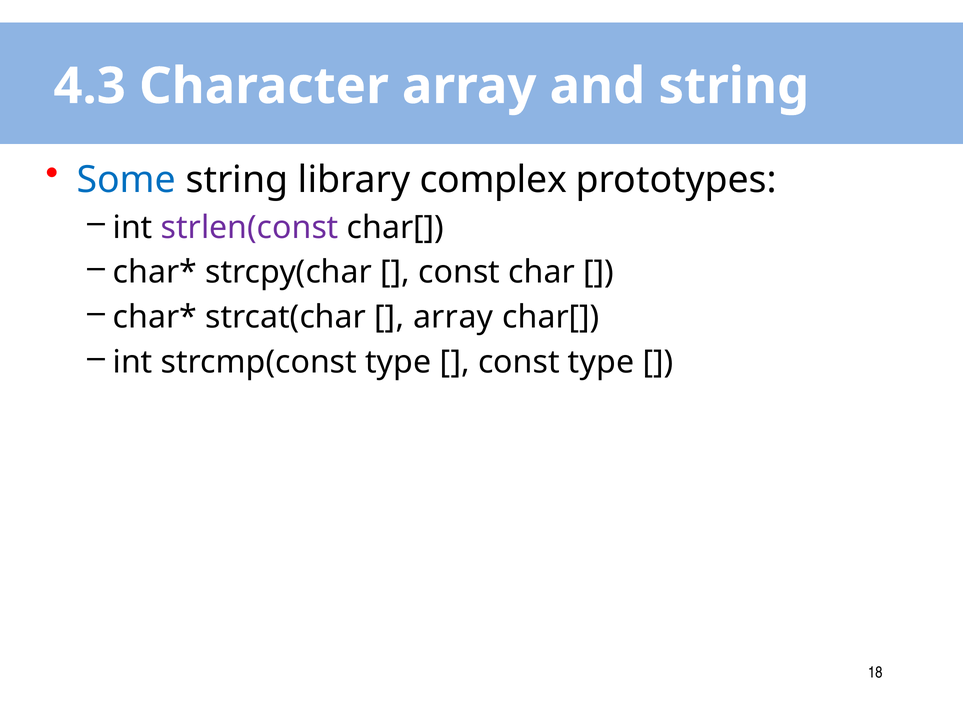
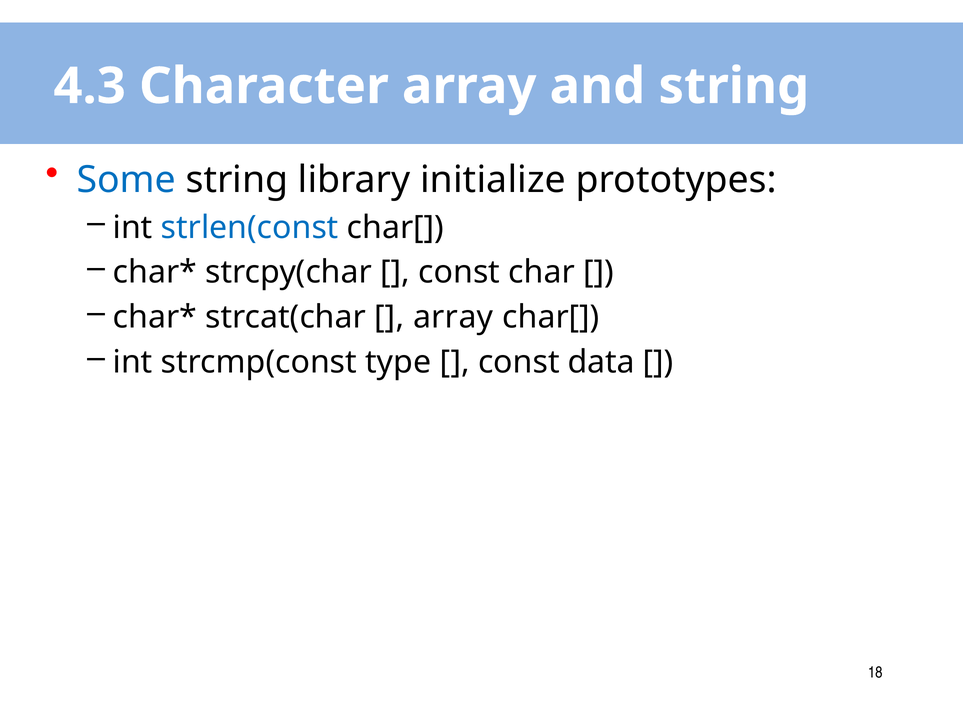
complex: complex -> initialize (493, 180)
strlen(const colour: purple -> blue (250, 227)
const type: type -> data (601, 362)
